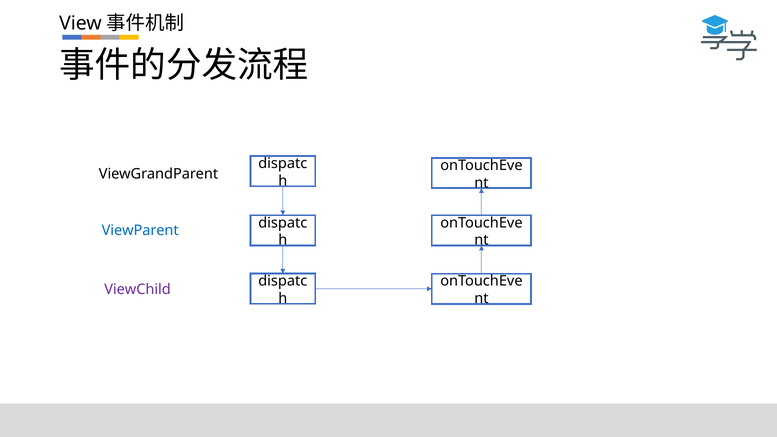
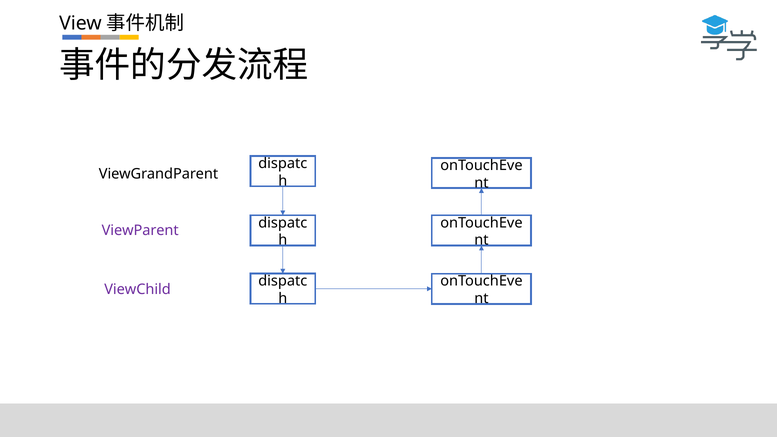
ViewParent colour: blue -> purple (140, 231)
